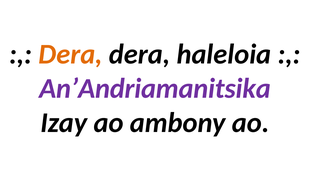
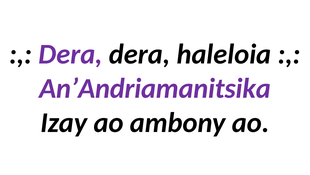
Dera colour: orange -> purple (70, 54)
